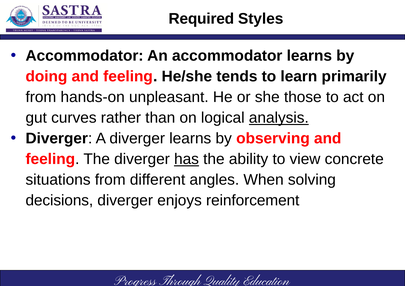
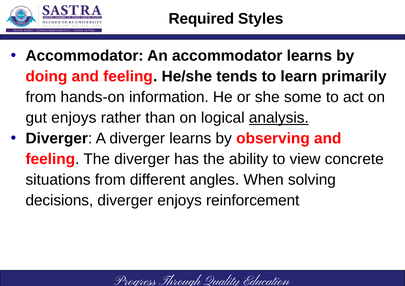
unpleasant: unpleasant -> information (169, 97)
those: those -> some (303, 97)
gut curves: curves -> enjoys (74, 118)
has underline: present -> none (187, 159)
